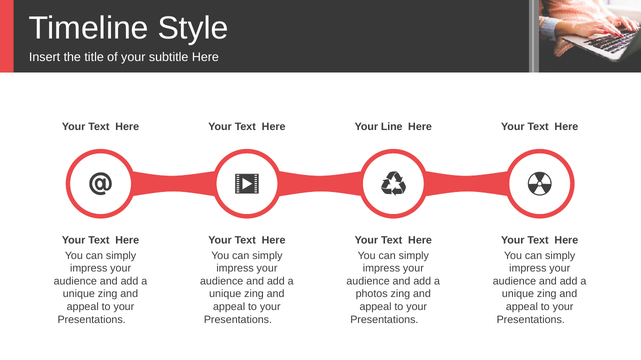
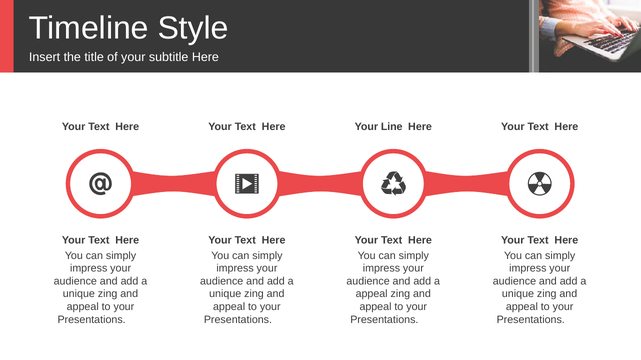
photos: photos -> appeal (372, 294)
